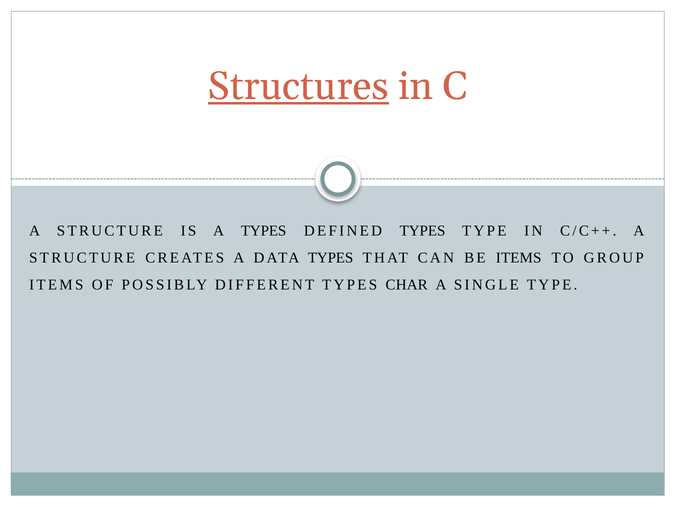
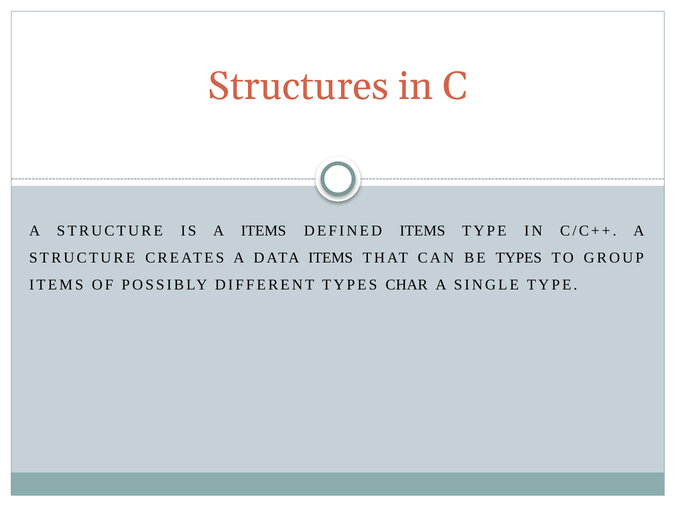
Structures underline: present -> none (298, 86)
A TYPES: TYPES -> ITEMS (264, 231)
DEFINED TYPES: TYPES -> ITEMS (422, 231)
DATA TYPES: TYPES -> ITEMS (331, 258)
BE ITEMS: ITEMS -> TYPES (519, 258)
